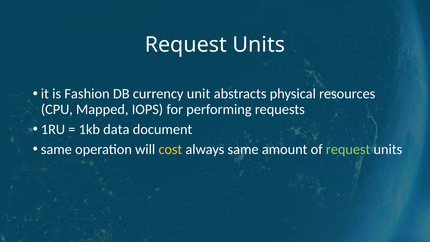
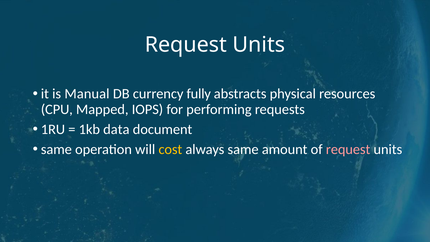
Fashion: Fashion -> Manual (87, 94)
unit: unit -> fully (199, 94)
request colour: light green -> pink (348, 149)
